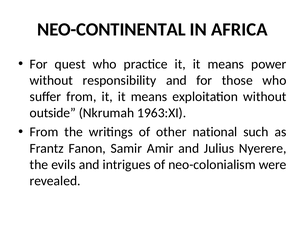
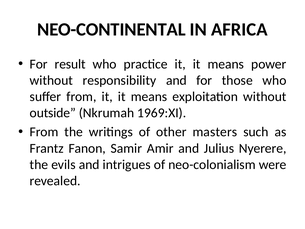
quest: quest -> result (70, 64)
1963:XI: 1963:XI -> 1969:XI (162, 113)
national: national -> masters (215, 132)
